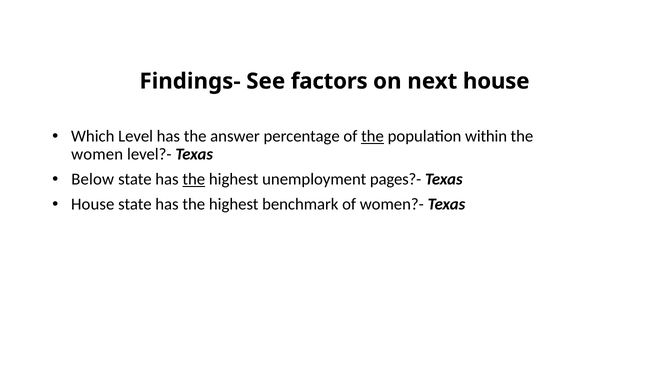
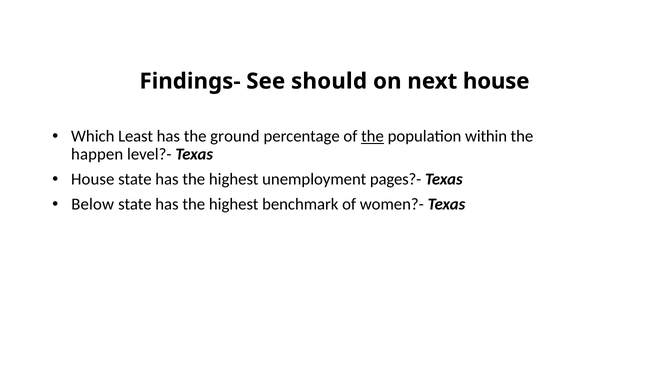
factors: factors -> should (329, 81)
Level: Level -> Least (136, 136)
answer: answer -> ground (235, 136)
women: women -> happen (97, 154)
Below: Below -> House (93, 179)
the underline: present -> none (194, 179)
House: House -> Below (93, 205)
